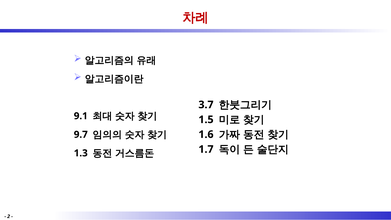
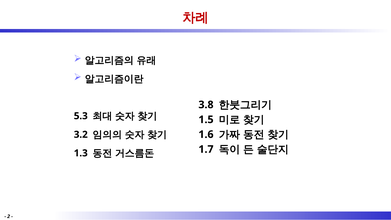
3.7: 3.7 -> 3.8 (206, 105)
9.1: 9.1 -> 5.3 (81, 116)
9.7: 9.7 -> 3.2 (81, 135)
